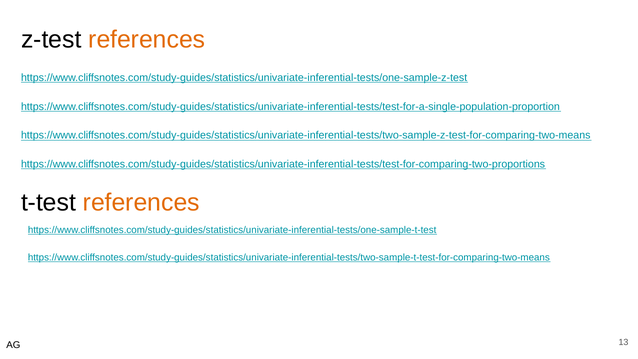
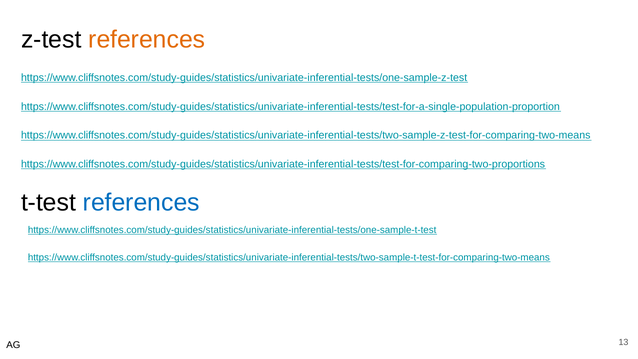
references colour: orange -> blue (141, 202)
